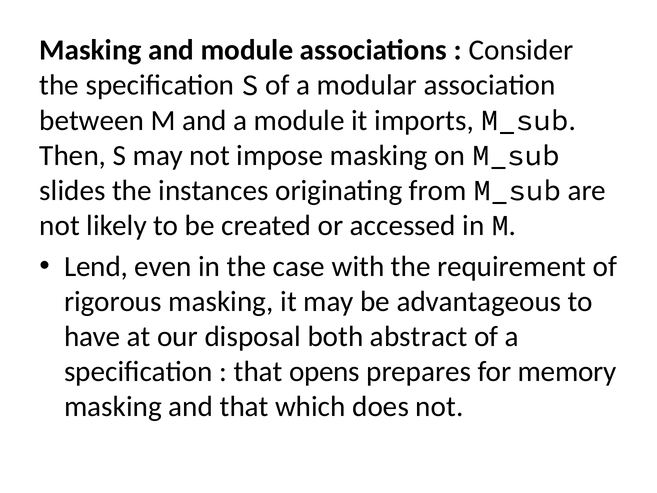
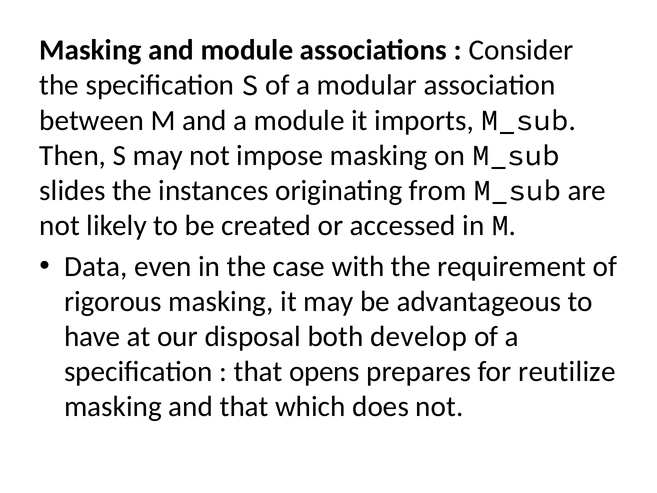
Lend: Lend -> Data (96, 266)
abstract: abstract -> develop (419, 336)
memory: memory -> reutilize (567, 372)
